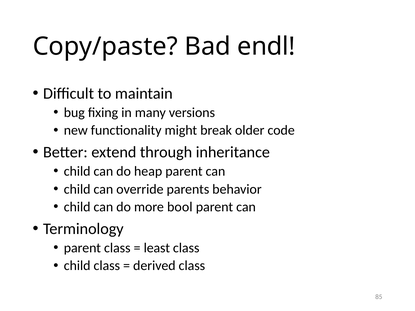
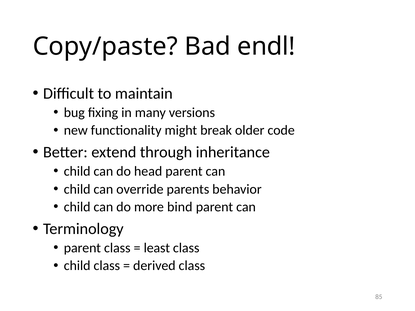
heap: heap -> head (148, 171)
bool: bool -> bind (180, 207)
